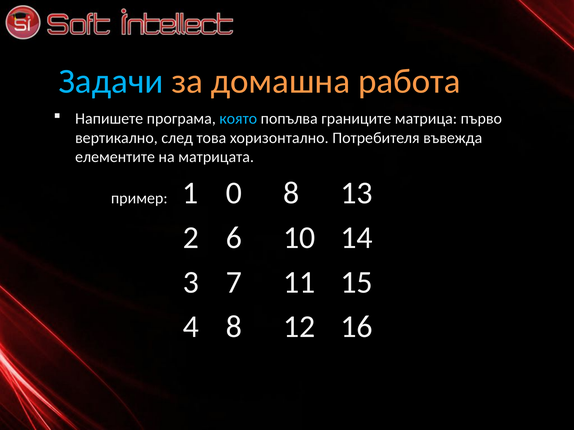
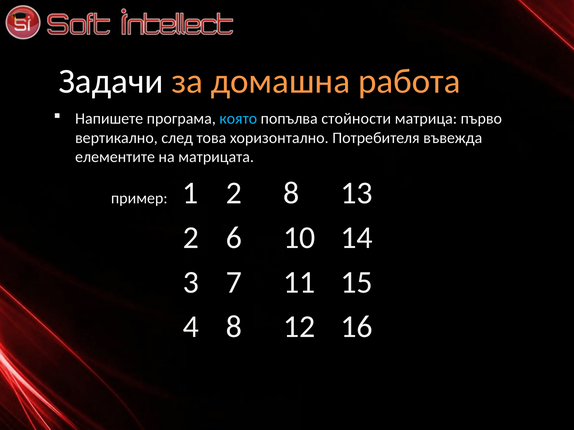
Задачи colour: light blue -> white (111, 81)
границите: границите -> стойности (356, 119)
1 0: 0 -> 2 (234, 193)
